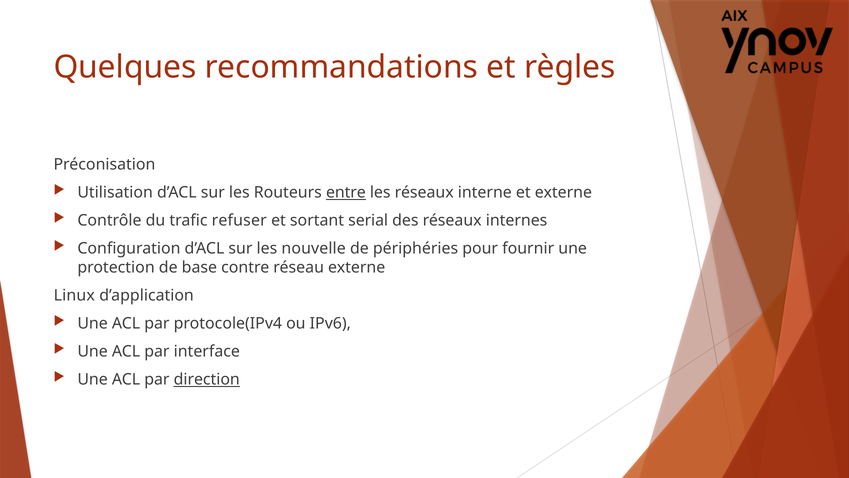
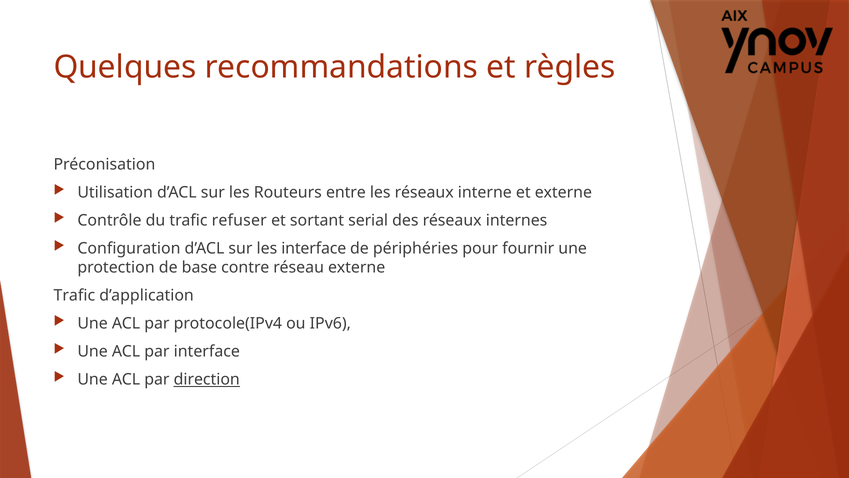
entre underline: present -> none (346, 192)
les nouvelle: nouvelle -> interface (314, 248)
Linux: Linux -> Trafic (74, 295)
